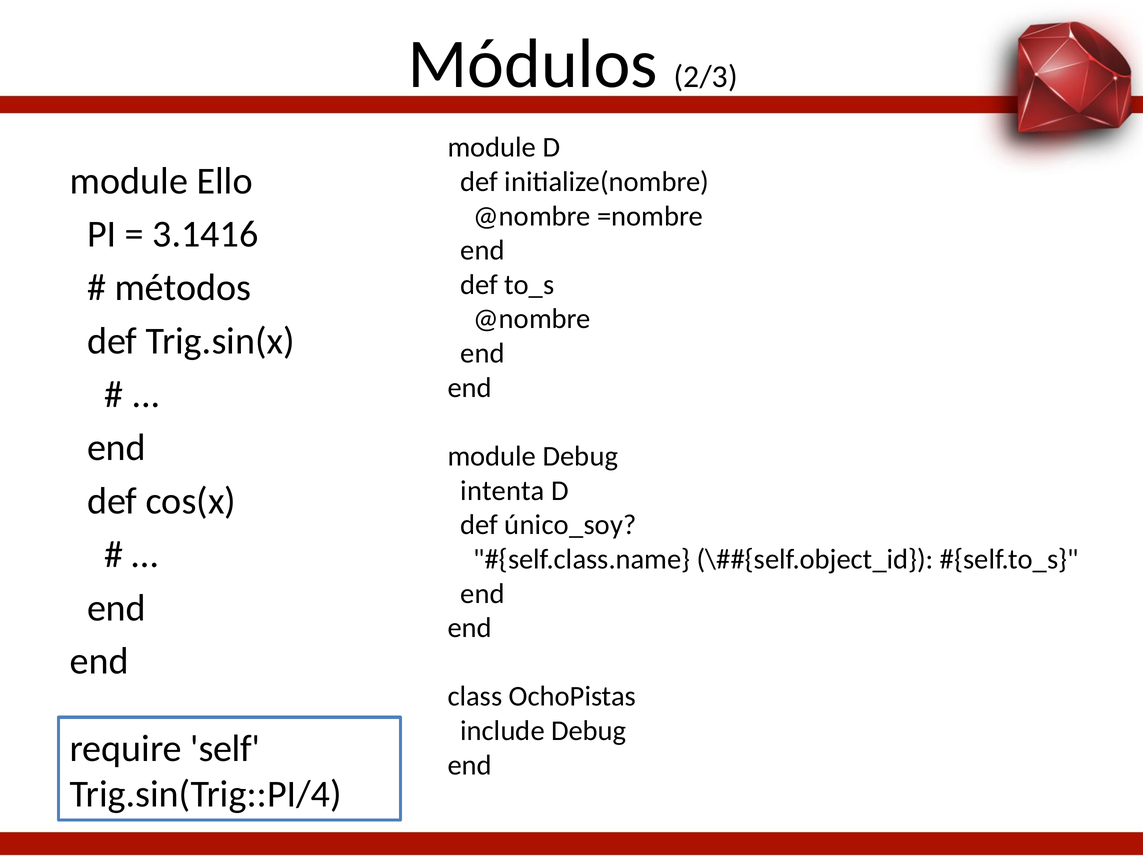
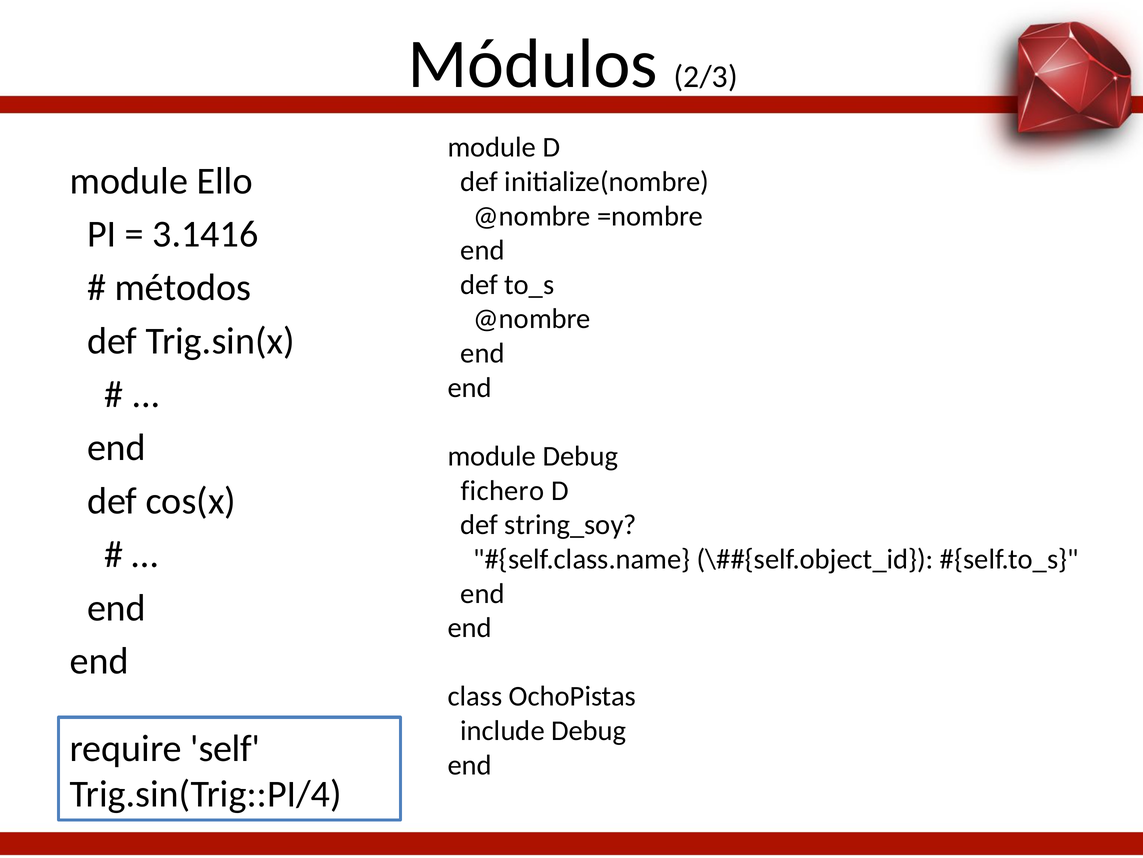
intenta: intenta -> fichero (502, 490)
único_soy: único_soy -> string_soy (571, 524)
